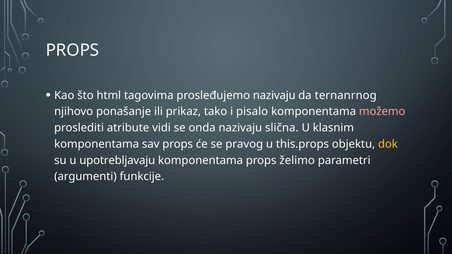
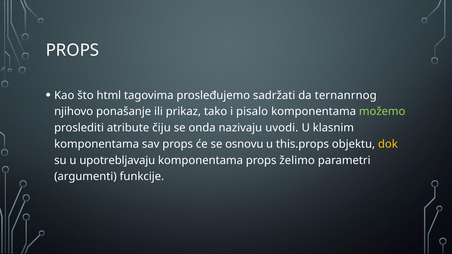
prosleđujemo nazivaju: nazivaju -> sadržati (274, 95)
možemo colour: pink -> light green (382, 112)
vidi: vidi -> čiju (161, 128)
slična: slična -> uvodi (282, 128)
pravog: pravog -> osnovu (244, 144)
